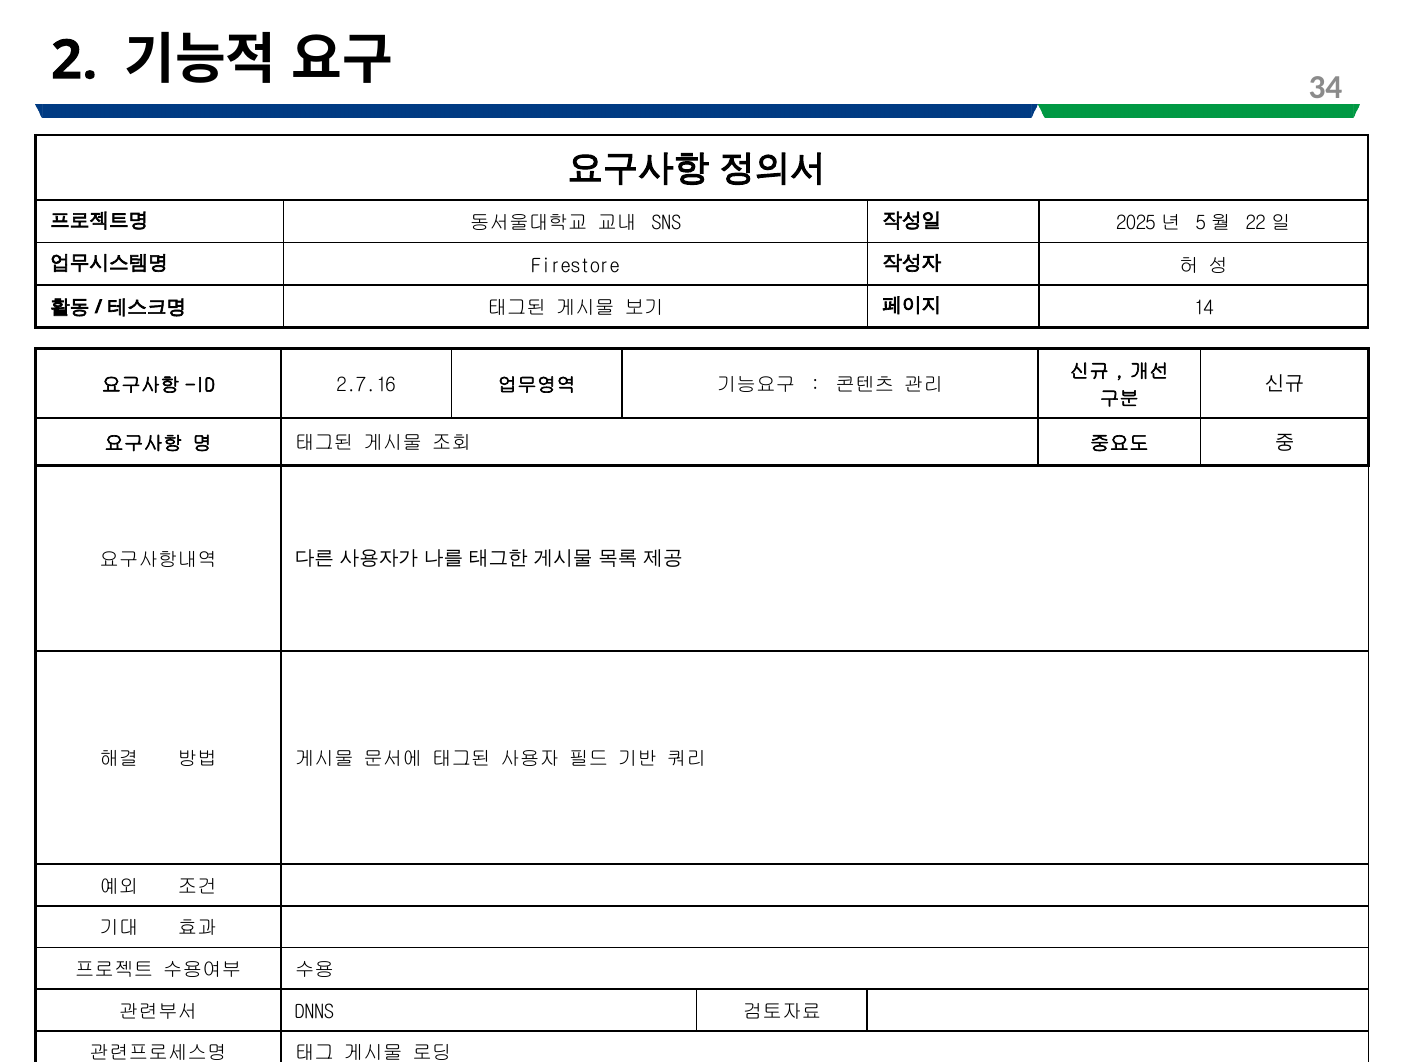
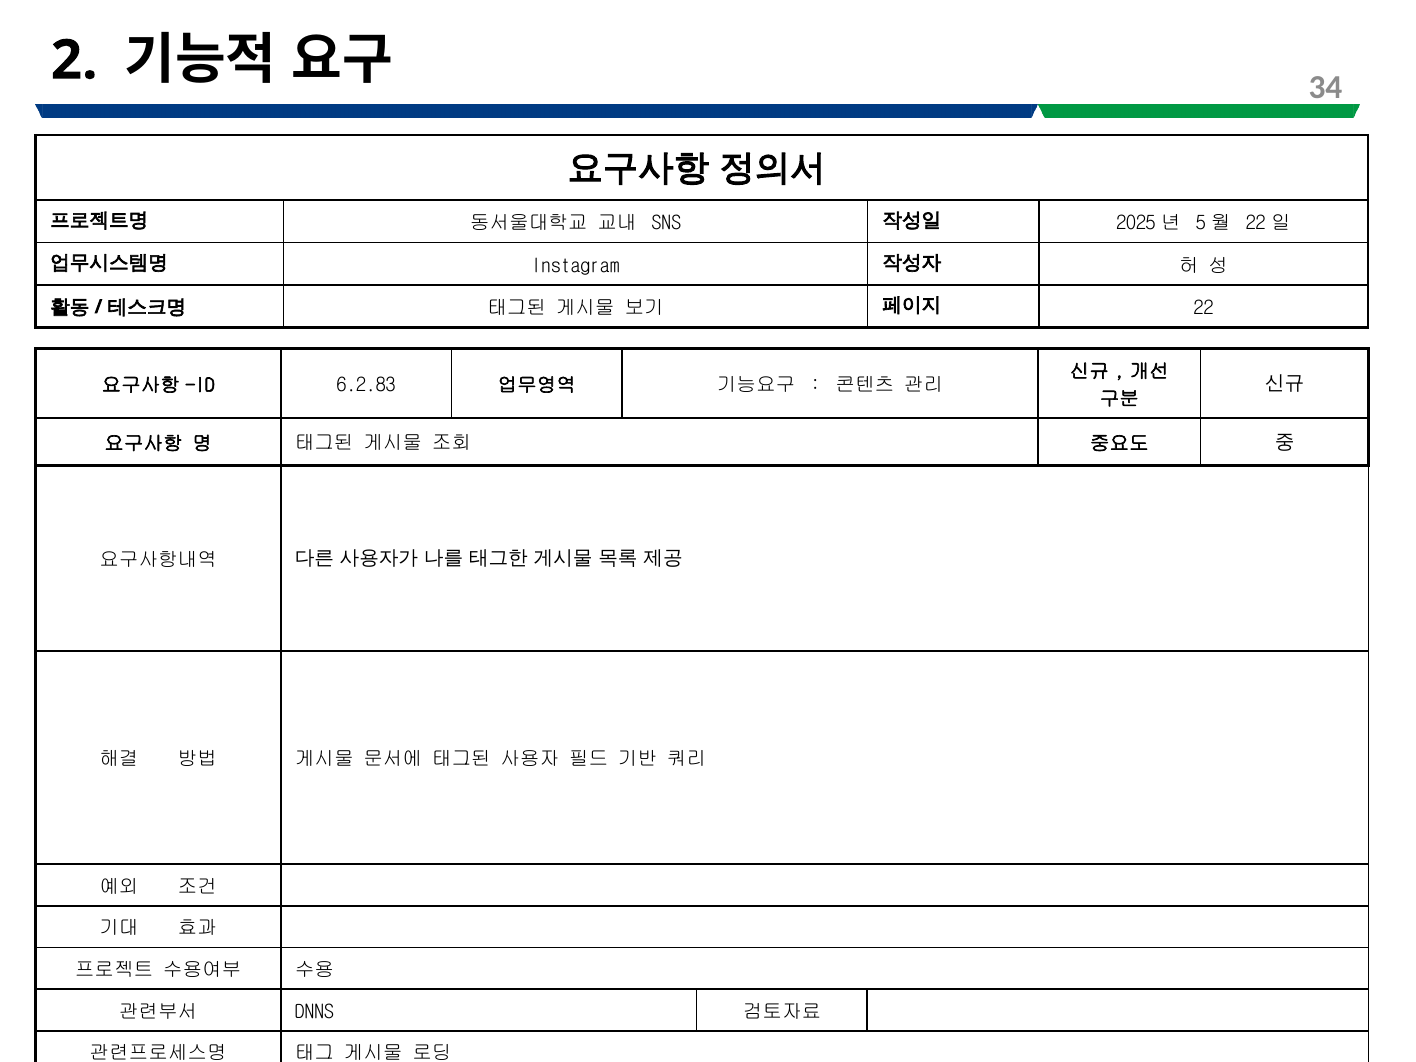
Firestore: Firestore -> Instagram (576, 266)
14: 14 -> 22 (1204, 308)
2.7.16: 2.7.16 -> 6.2.83 (366, 385)
